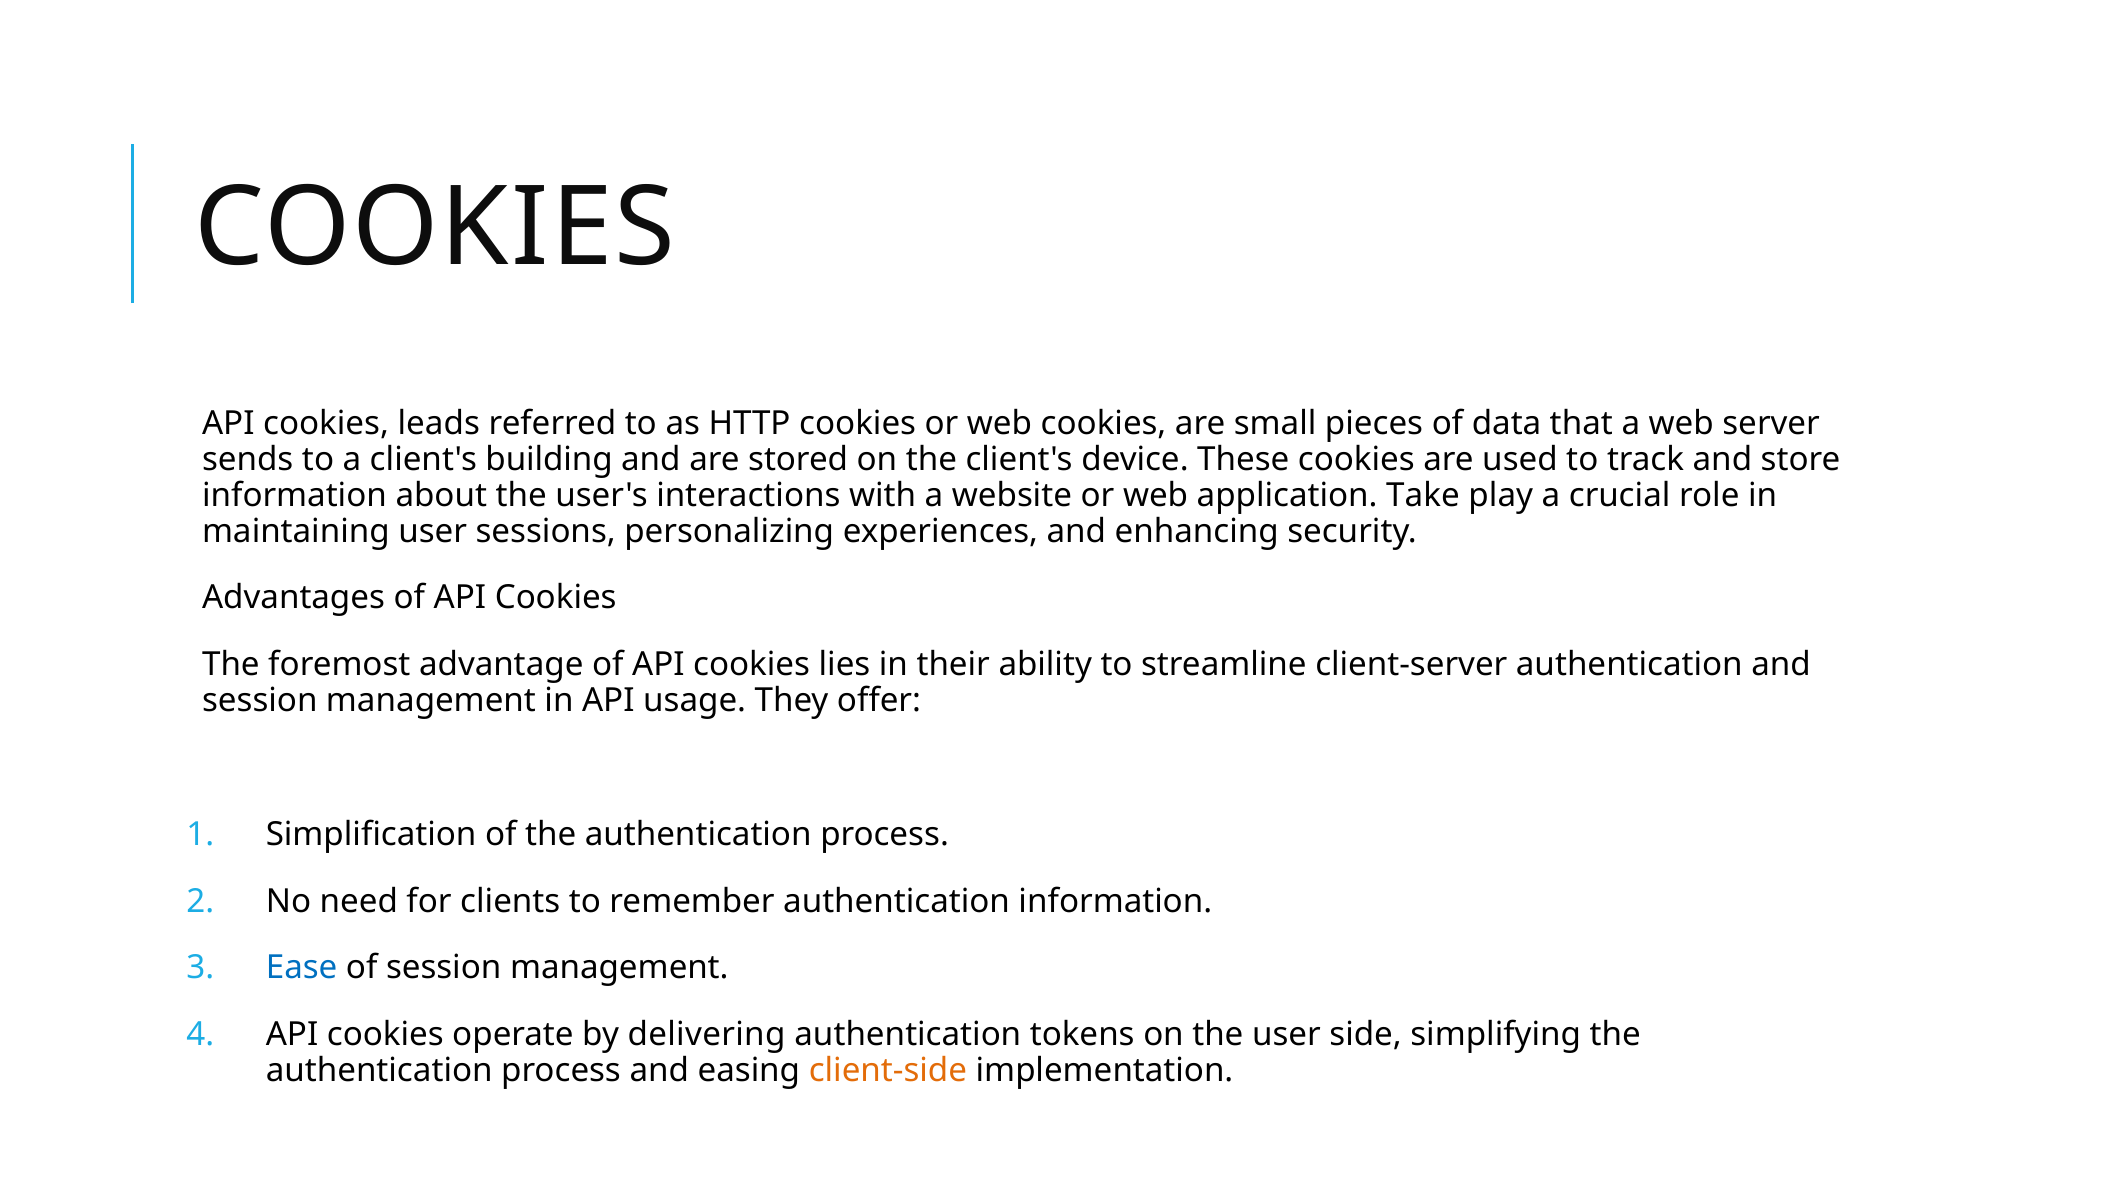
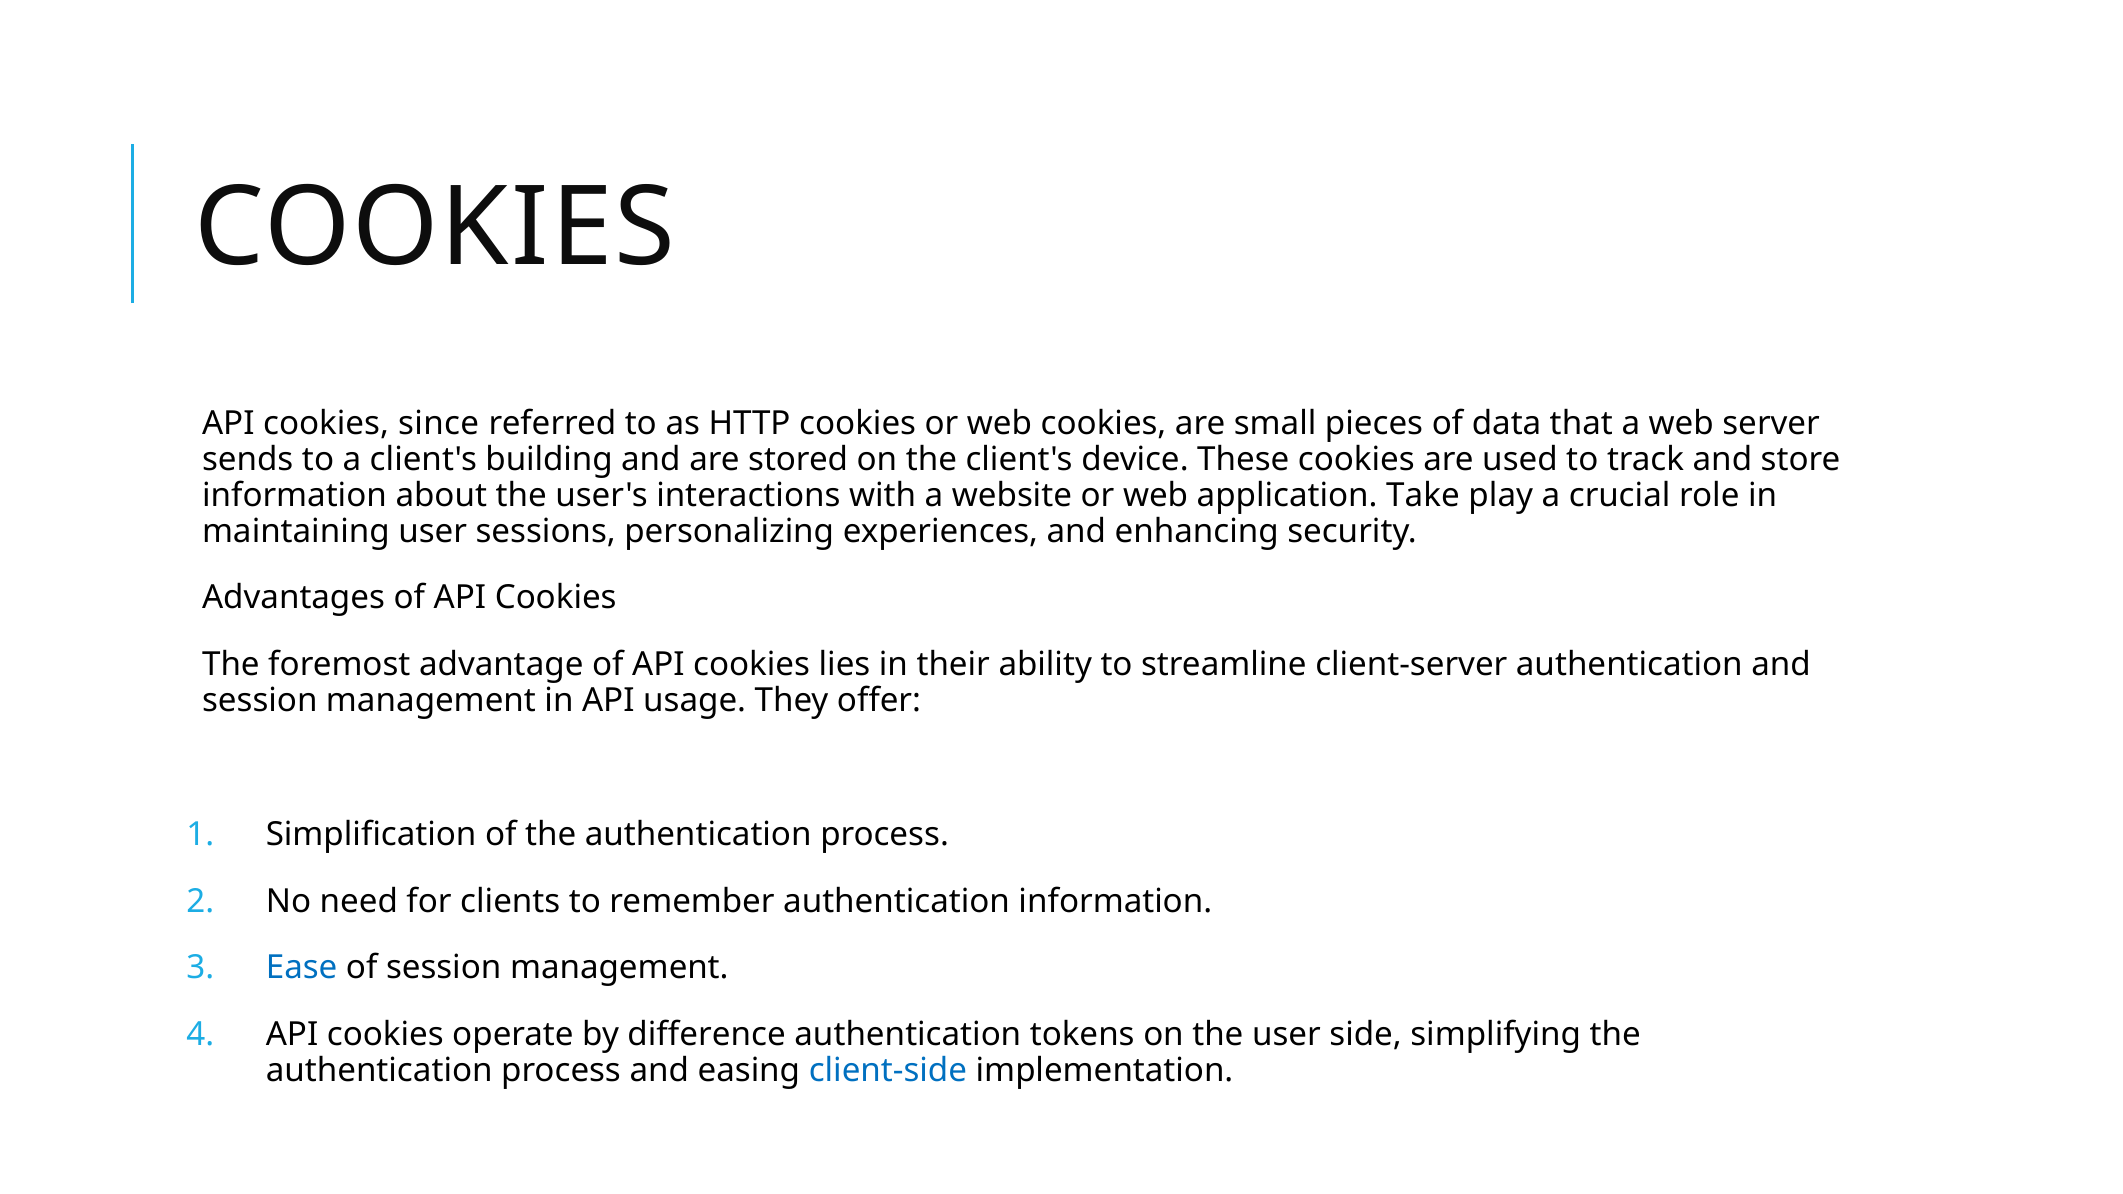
leads: leads -> since (439, 424)
delivering: delivering -> difference (707, 1035)
client-side colour: orange -> blue (888, 1071)
